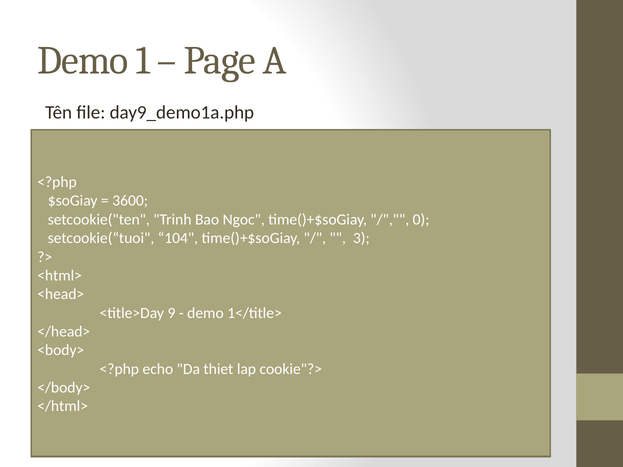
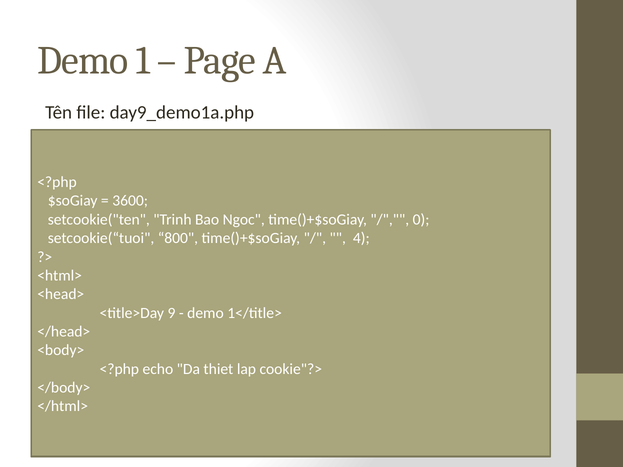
104: 104 -> 800 (178, 238)
3: 3 -> 4 (361, 238)
